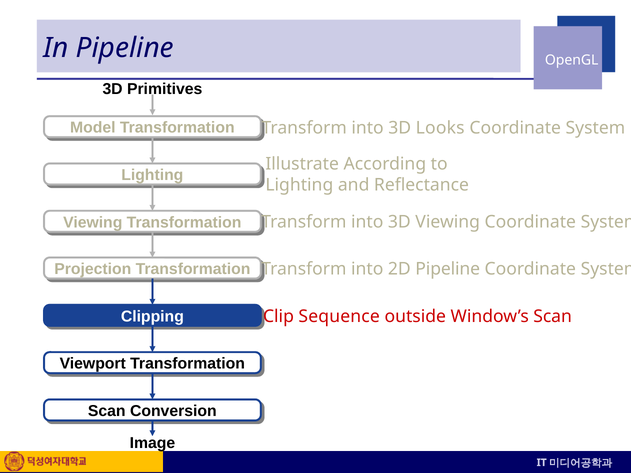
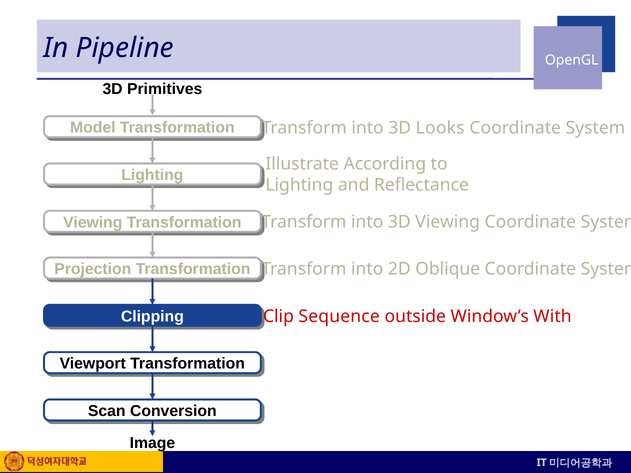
2D Pipeline: Pipeline -> Oblique (448, 269)
Window’s Scan: Scan -> With (553, 317)
